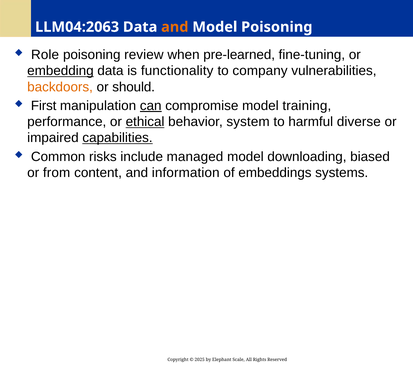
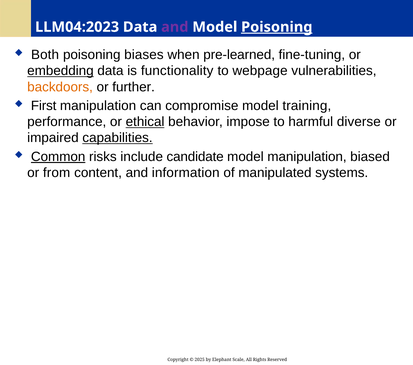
LLM04:2063: LLM04:2063 -> LLM04:2023 (77, 27)
and colour: orange -> purple (175, 27)
Poisoning underline: none -> present (277, 27)
Role: Role -> Both (45, 55)
review: review -> biases (144, 55)
company: company -> webpage (260, 71)
should: should -> further (134, 87)
can underline: present -> none (151, 106)
system: system -> impose (248, 122)
Common underline: none -> present (58, 157)
managed: managed -> candidate (195, 157)
model downloading: downloading -> manipulation (307, 157)
embeddings: embeddings -> manipulated (275, 173)
